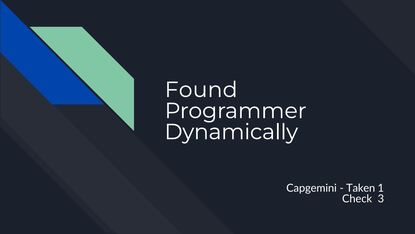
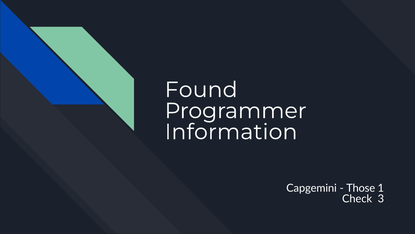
Dynamically: Dynamically -> Information (231, 132)
Taken: Taken -> Those (361, 188)
